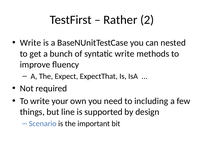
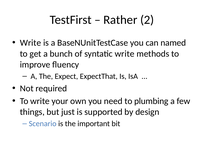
nested: nested -> named (173, 43)
including: including -> plumbing (151, 101)
line: line -> just (68, 112)
